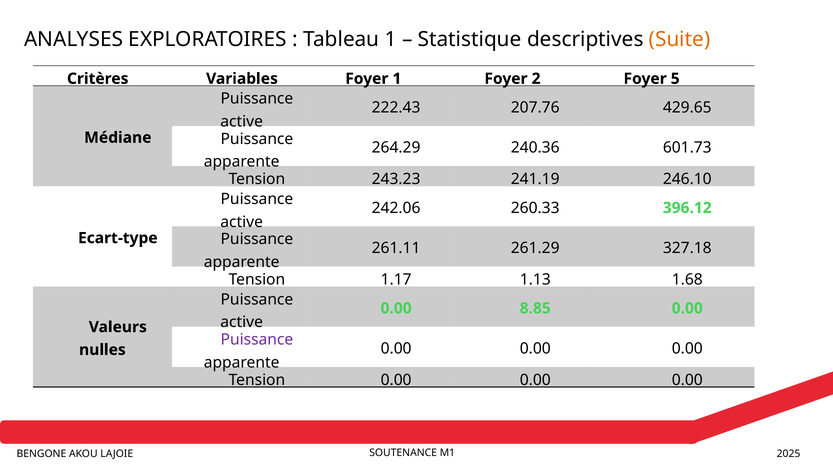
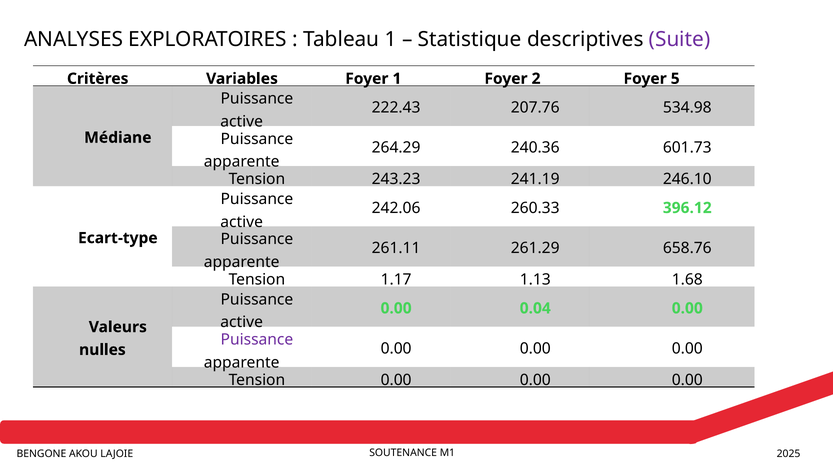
Suite colour: orange -> purple (680, 40)
429.65: 429.65 -> 534.98 (687, 107)
327.18: 327.18 -> 658.76 (687, 248)
8.85: 8.85 -> 0.04 (535, 308)
